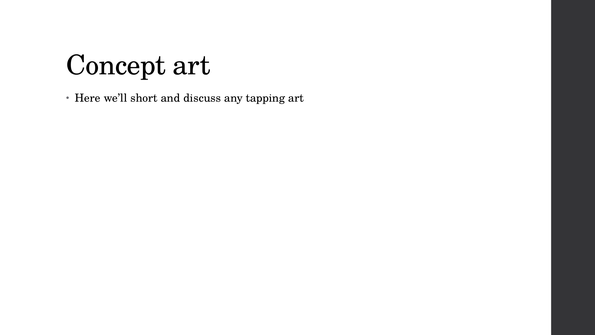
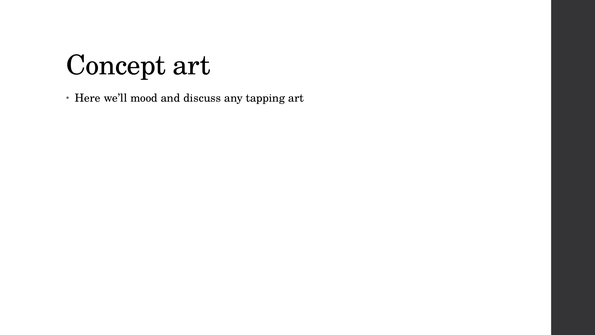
short: short -> mood (144, 98)
